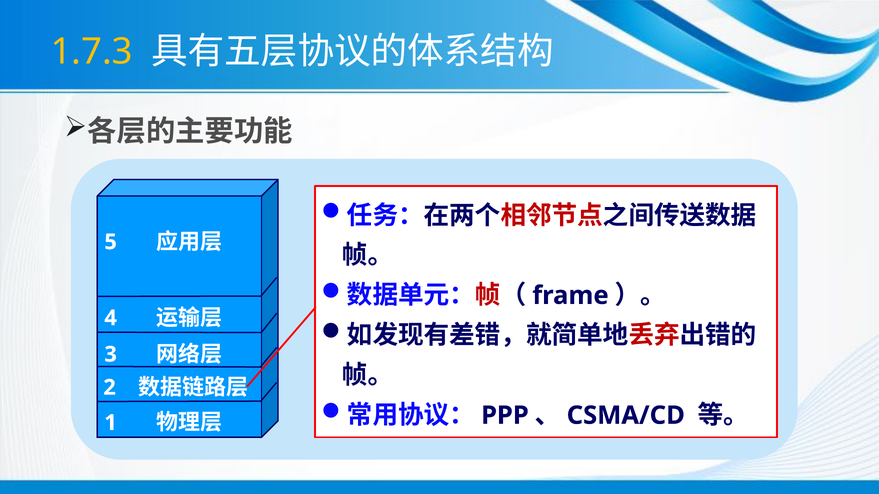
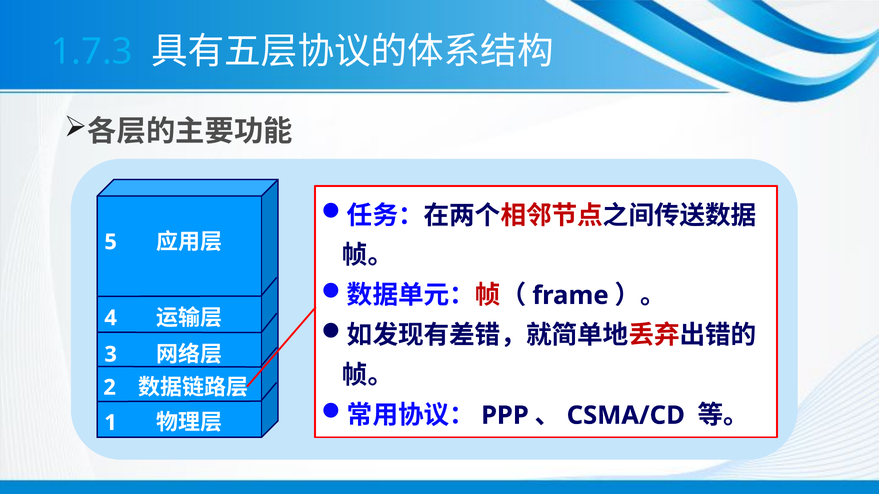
1.7.3 colour: yellow -> light blue (92, 52)
